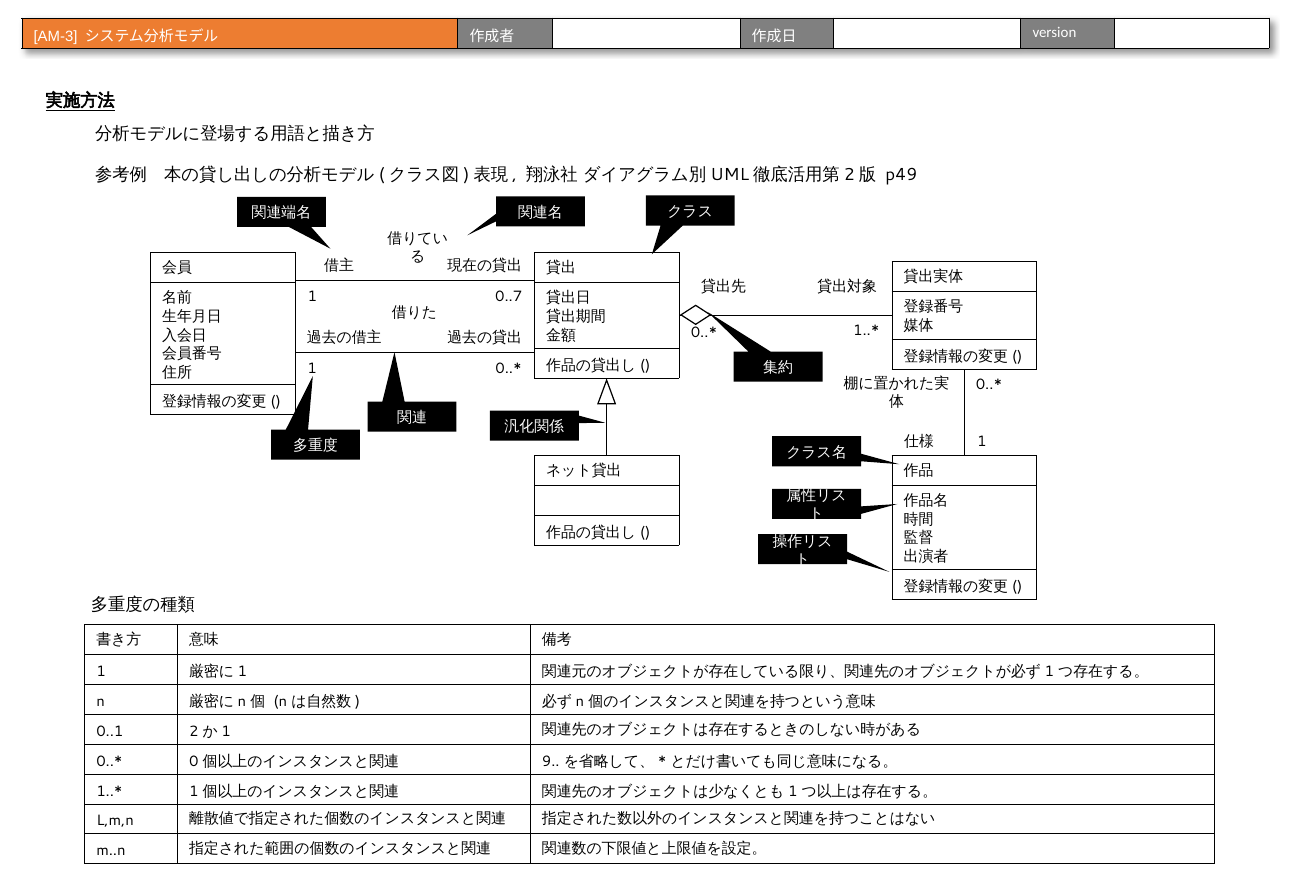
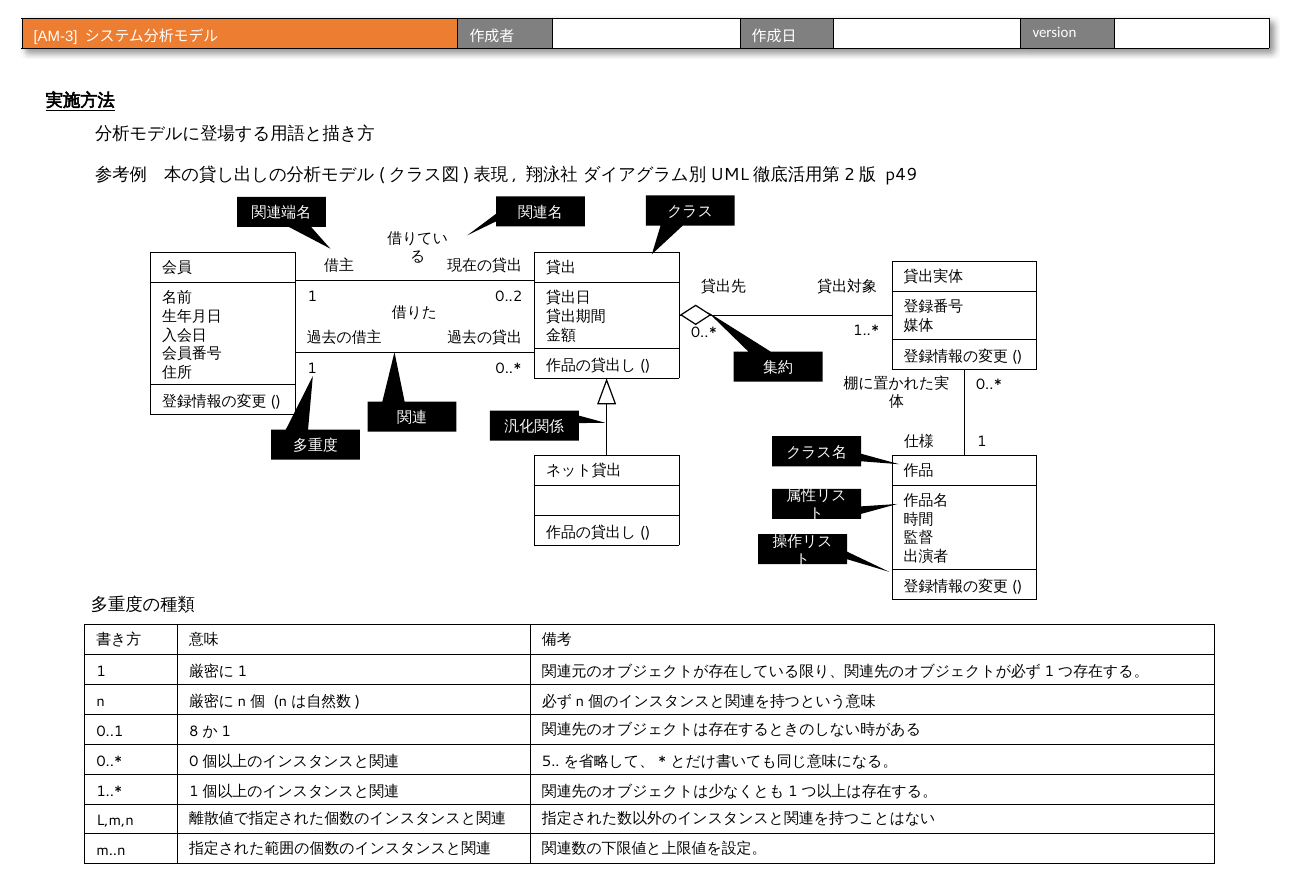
0..7: 0..7 -> 0..2 (509, 296)
2: 2 -> 8 (194, 731)
9: 9 -> 5 (551, 761)
